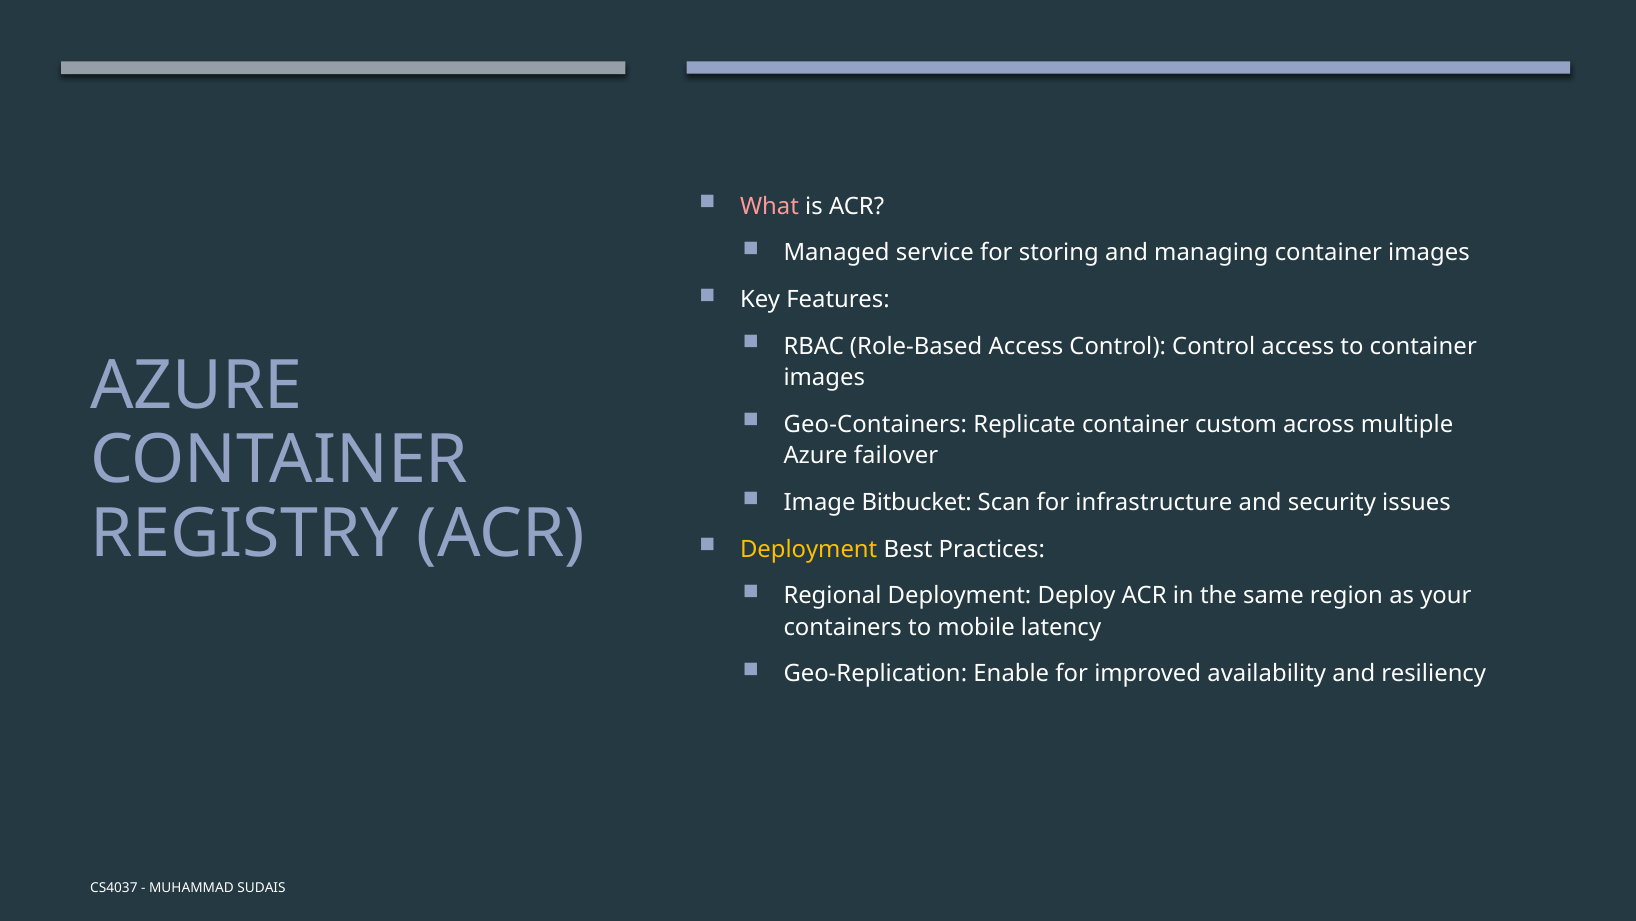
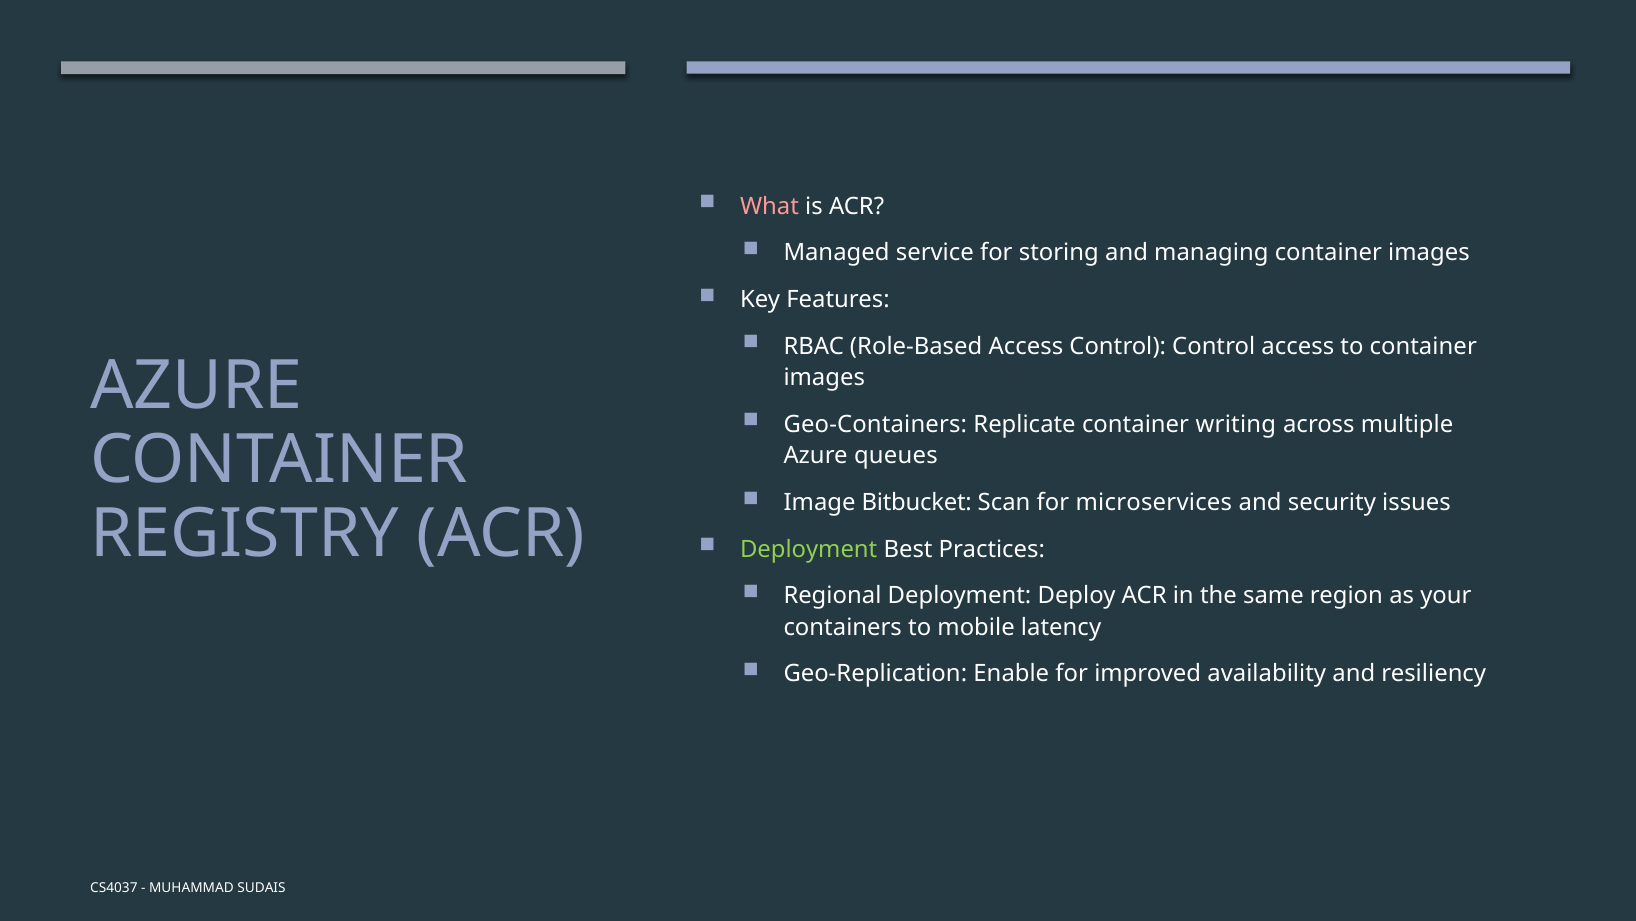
custom: custom -> writing (1236, 424)
failover: failover -> queues (896, 456)
infrastructure: infrastructure -> microservices (1154, 502)
Deployment colour: yellow -> light green (809, 549)
